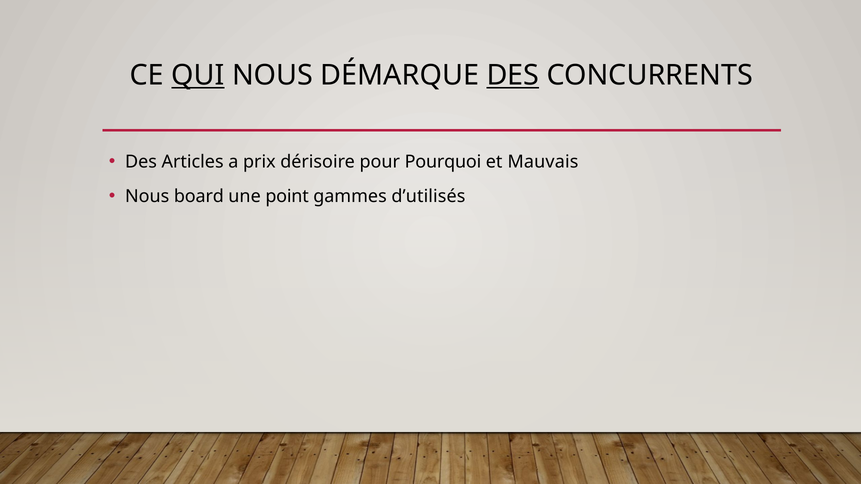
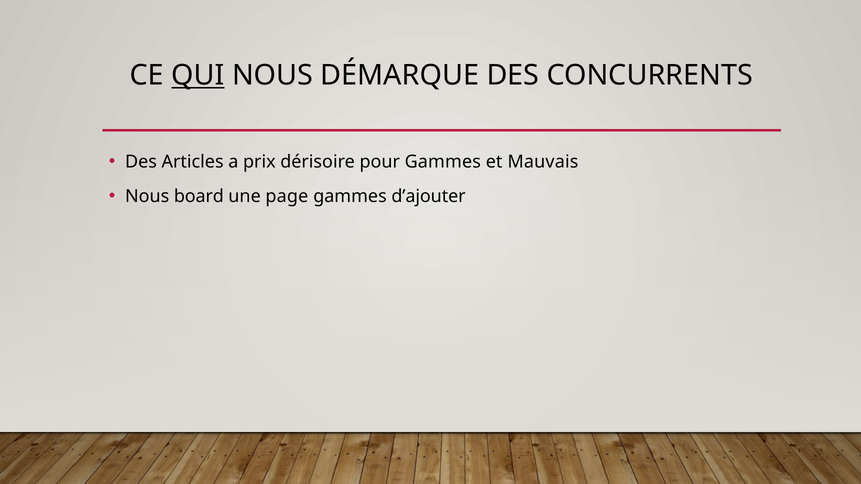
DES underline: present -> none (513, 75)
pour Pourquoi: Pourquoi -> Gammes (443, 162)
point: point -> page (287, 197)
d’utilisés: d’utilisés -> d’ajouter (429, 197)
